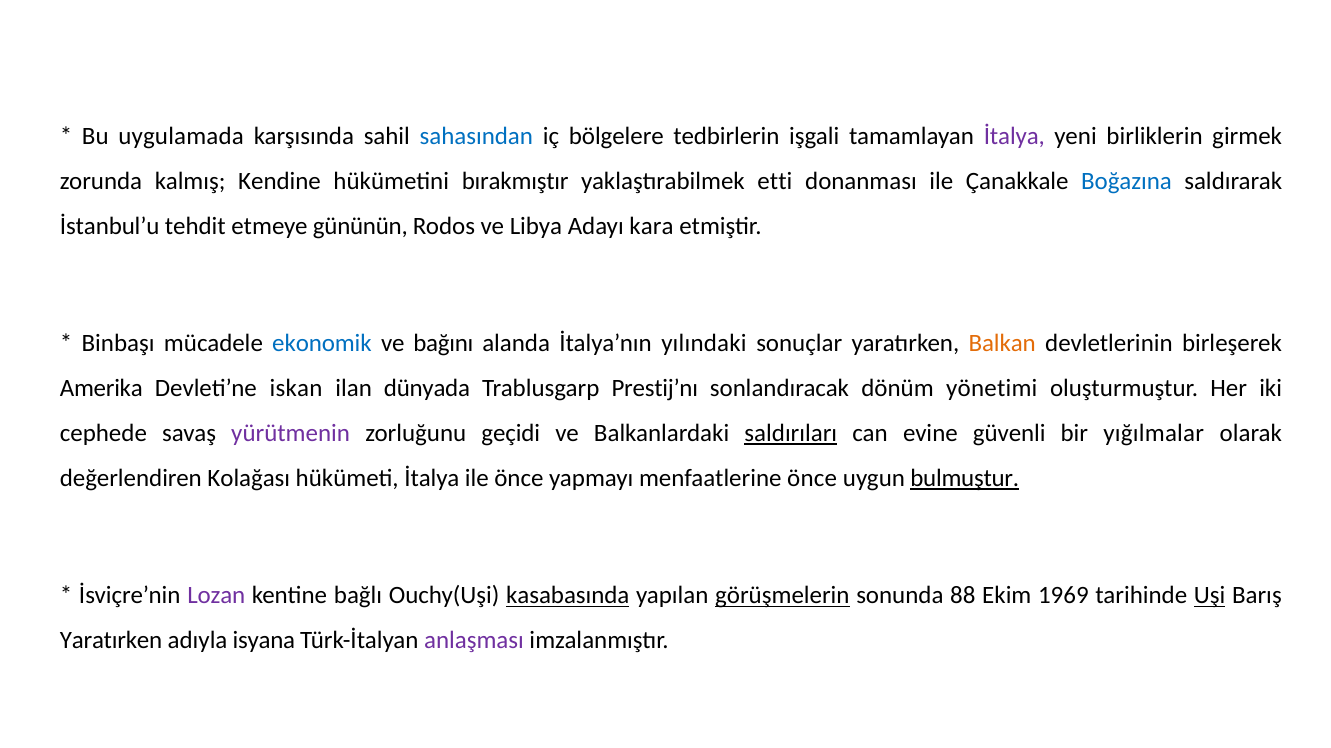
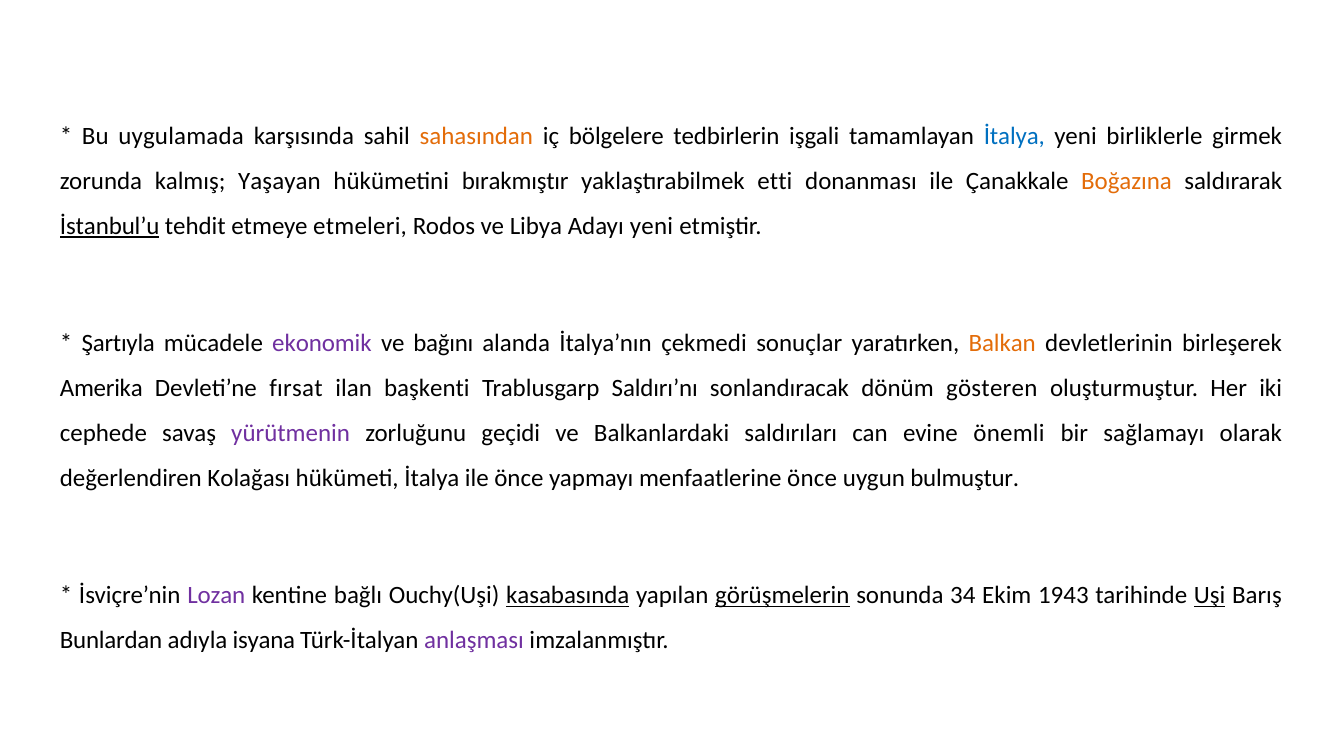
sahasından colour: blue -> orange (476, 137)
İtalya colour: purple -> blue (1014, 137)
birliklerin: birliklerin -> birliklerle (1154, 137)
Kendine: Kendine -> Yaşayan (279, 181)
Boğazına colour: blue -> orange (1126, 181)
İstanbul’u underline: none -> present (110, 226)
gününün: gününün -> etmeleri (360, 226)
Adayı kara: kara -> yeni (651, 226)
Binbaşı: Binbaşı -> Şartıyla (118, 344)
ekonomik colour: blue -> purple (322, 344)
yılındaki: yılındaki -> çekmedi (704, 344)
iskan: iskan -> fırsat (296, 389)
dünyada: dünyada -> başkenti (427, 389)
Prestij’nı: Prestij’nı -> Saldırı’nı (655, 389)
yönetimi: yönetimi -> gösteren (992, 389)
saldırıları underline: present -> none (791, 434)
güvenli: güvenli -> önemli (1009, 434)
yığılmalar: yığılmalar -> sağlamayı (1154, 434)
bulmuştur underline: present -> none (965, 479)
88: 88 -> 34 (963, 596)
1969: 1969 -> 1943 (1063, 596)
Yaratırken: Yaratırken -> Bunlardan (111, 641)
